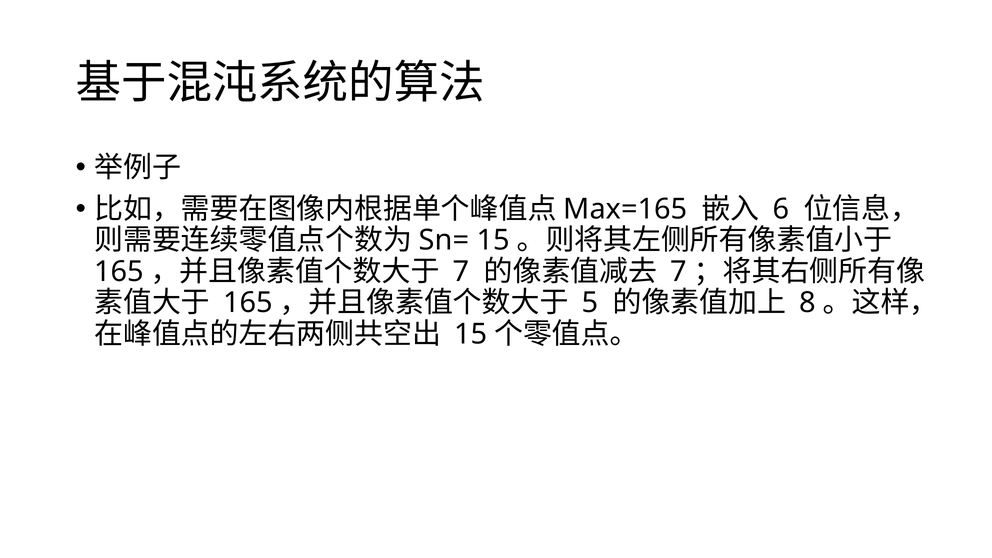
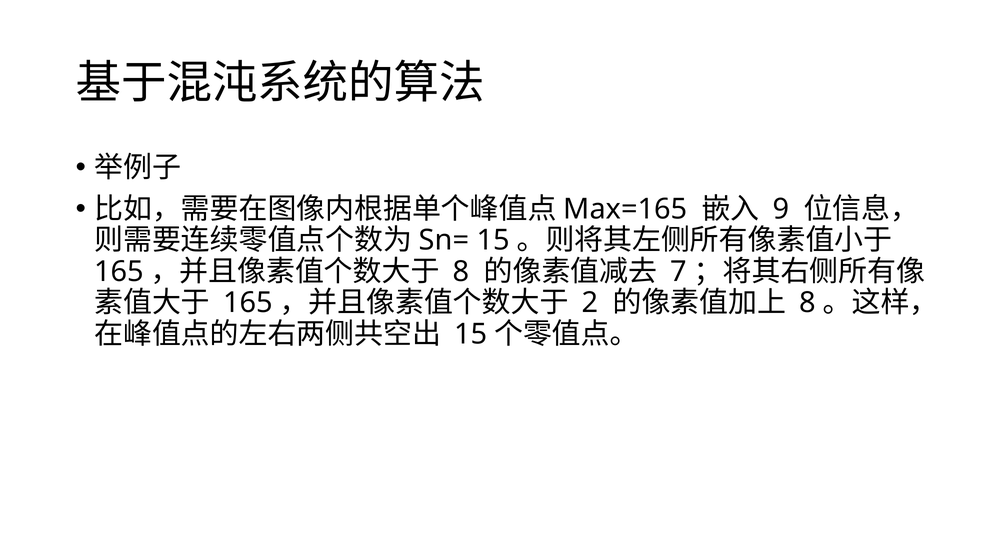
6: 6 -> 9 (781, 209)
7: 7 -> 8 (461, 272)
5: 5 -> 2 (590, 303)
